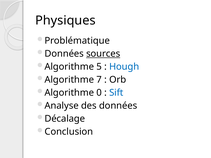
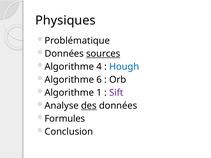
5: 5 -> 4 (99, 67)
7: 7 -> 6 (99, 80)
0: 0 -> 1 (99, 93)
Sift colour: blue -> purple (116, 93)
des underline: none -> present (89, 106)
Décalage: Décalage -> Formules (65, 119)
